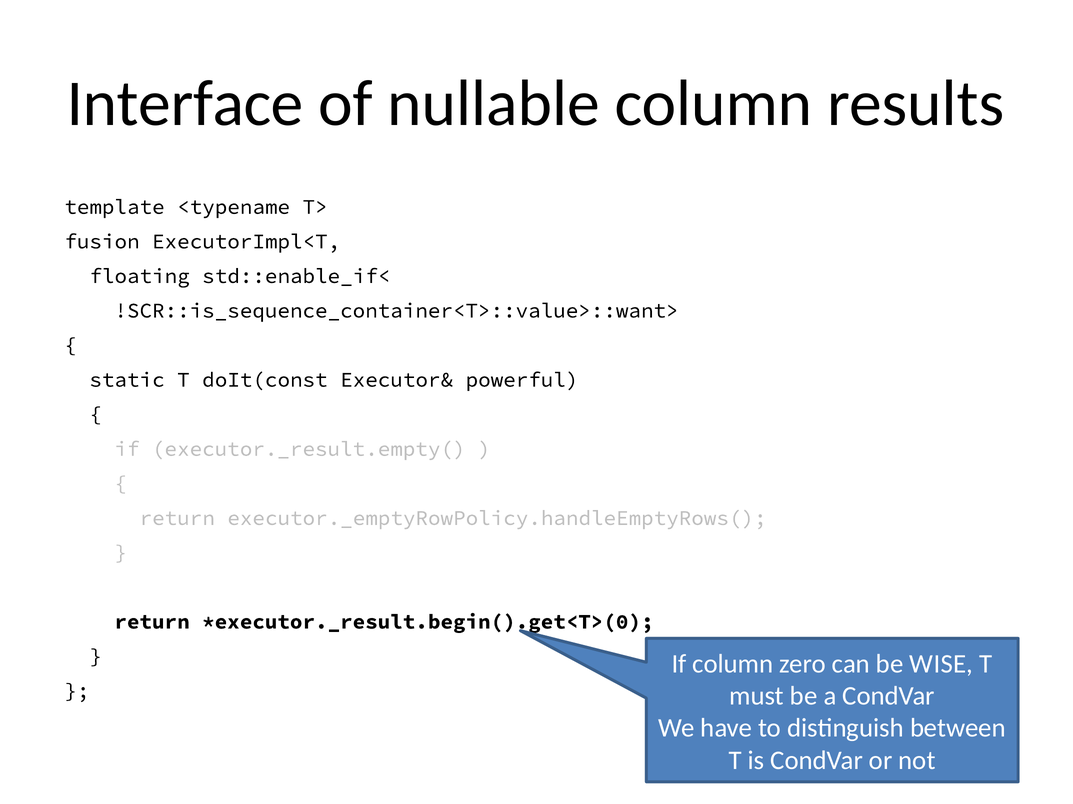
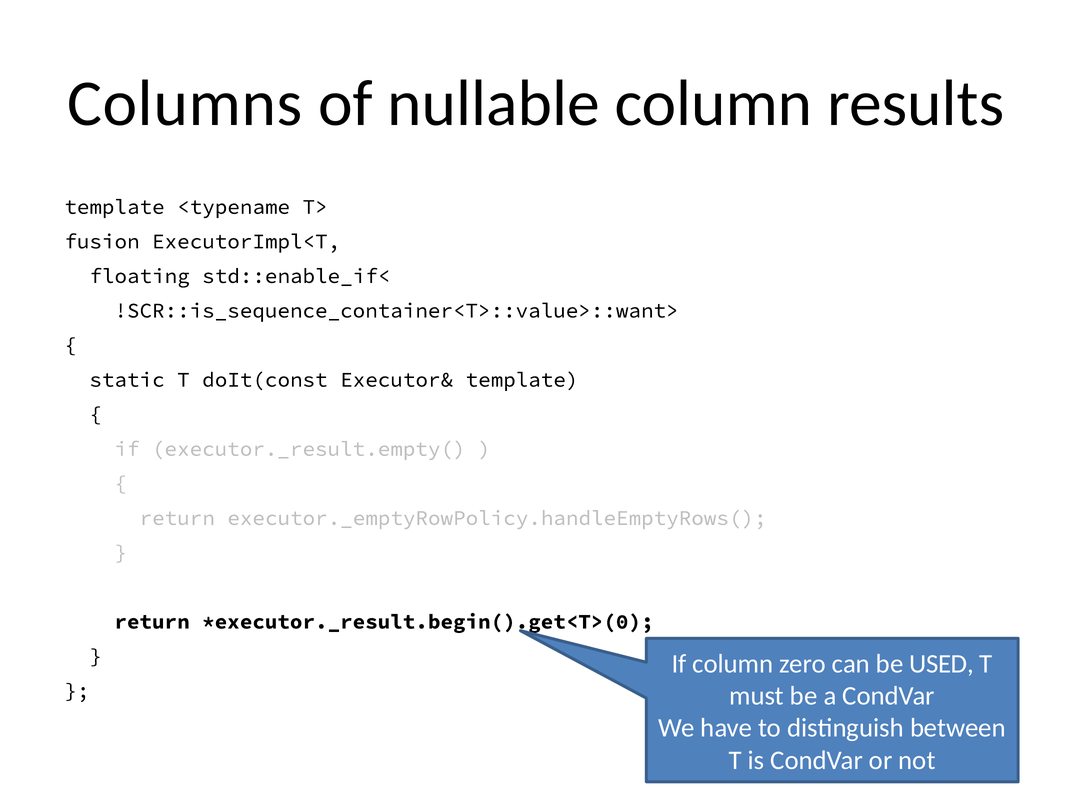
Interface: Interface -> Columns (185, 104)
Executor& powerful: powerful -> template (522, 380)
WISE: WISE -> USED (942, 664)
